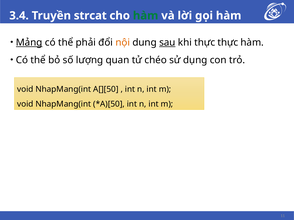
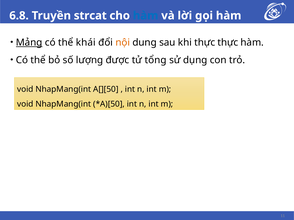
3.4: 3.4 -> 6.8 (19, 16)
hàm colour: green -> blue (146, 16)
phải: phải -> khái (86, 43)
sau underline: present -> none (167, 43)
quan: quan -> được (117, 60)
chéo: chéo -> tổng (156, 60)
